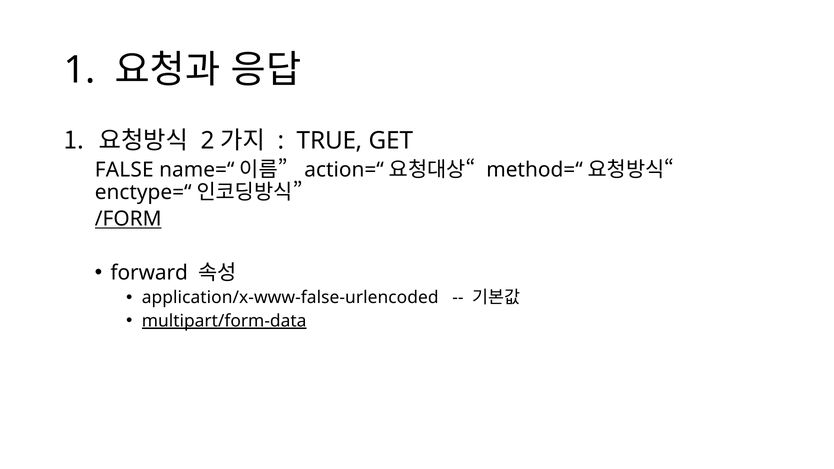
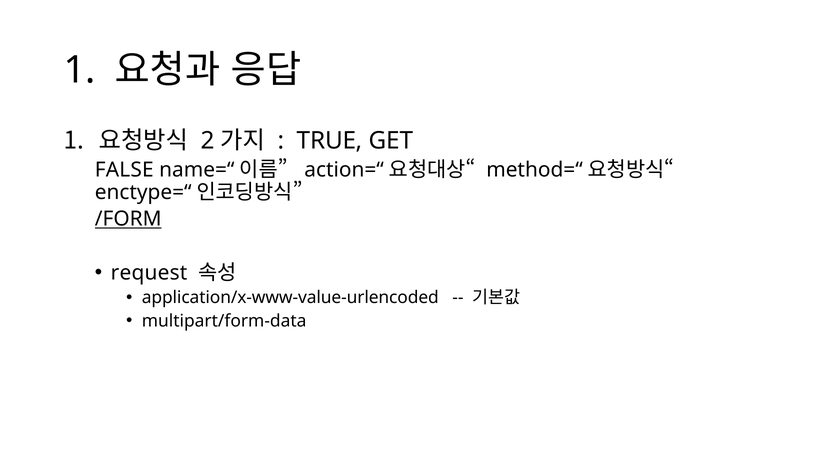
forward: forward -> request (149, 273)
application/x-www-false-urlencoded: application/x-www-false-urlencoded -> application/x-www-value-urlencoded (290, 298)
multipart/form-data underline: present -> none (224, 321)
